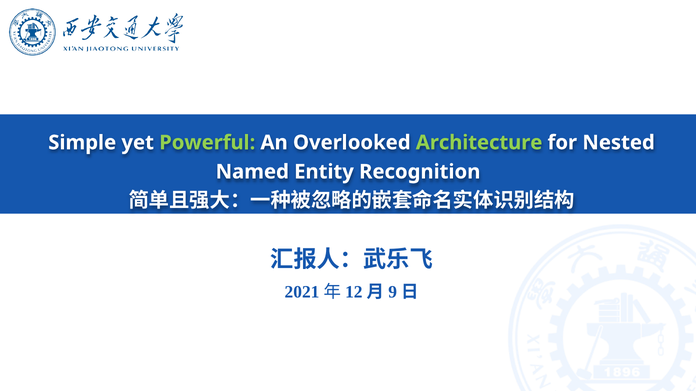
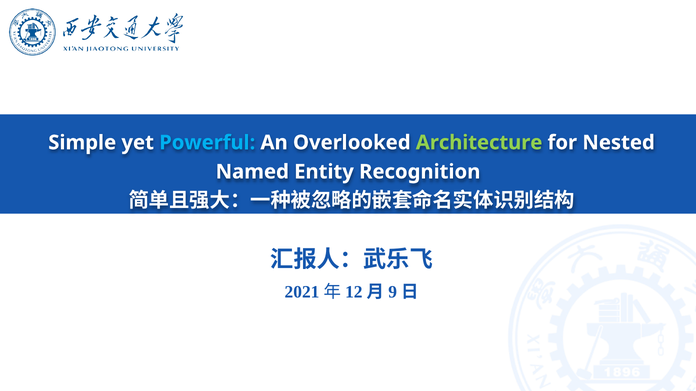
Powerful colour: light green -> light blue (207, 143)
